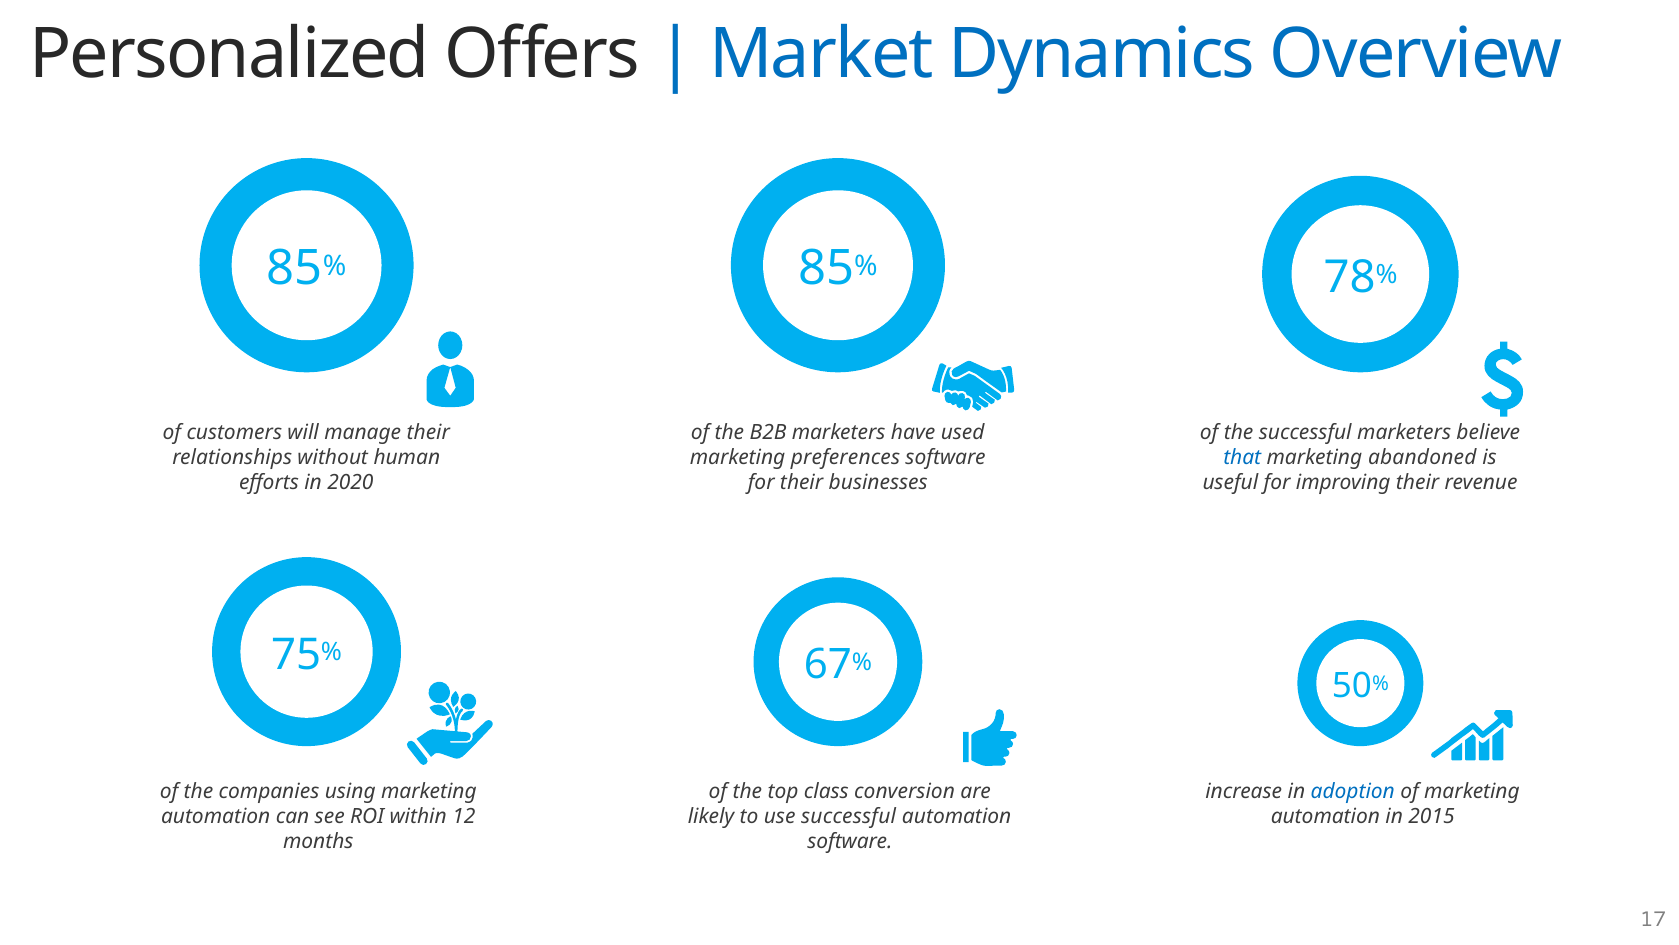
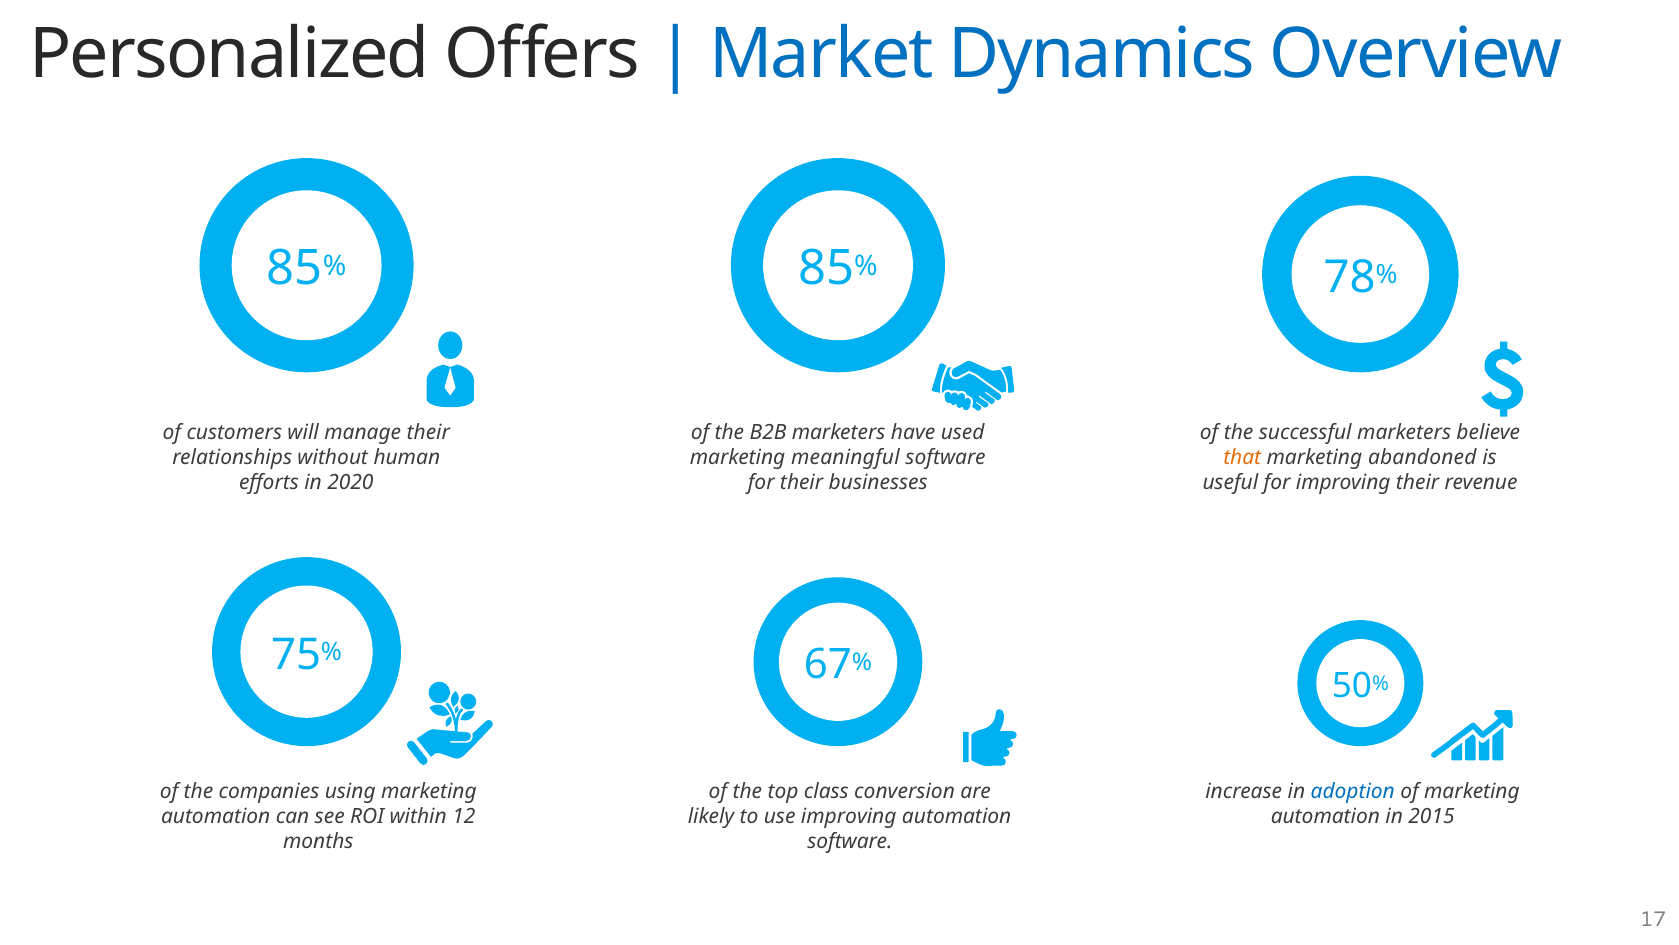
preferences: preferences -> meaningful (845, 457)
that colour: blue -> orange (1242, 457)
use successful: successful -> improving (849, 816)
